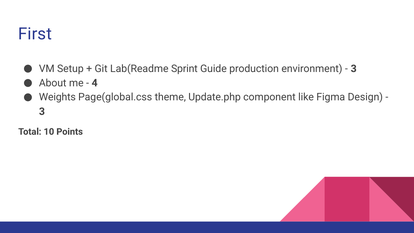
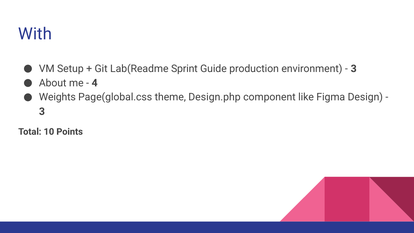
First: First -> With (35, 34)
Update.php: Update.php -> Design.php (215, 97)
